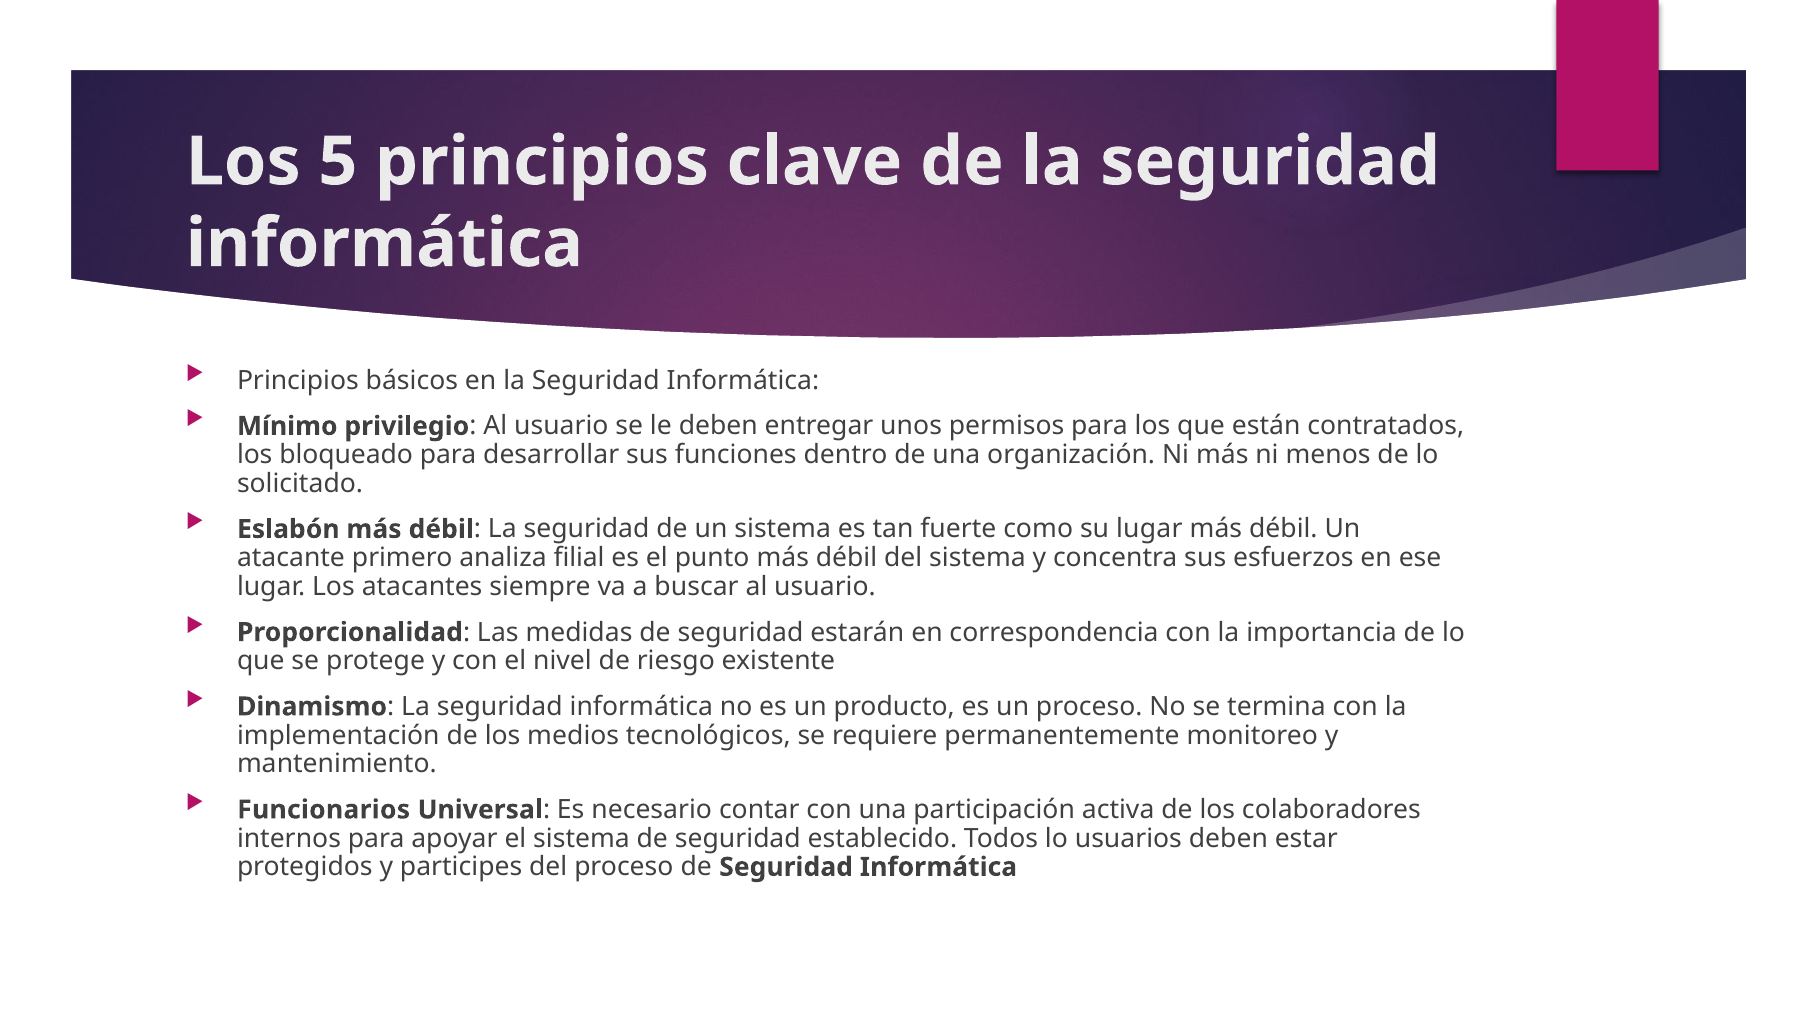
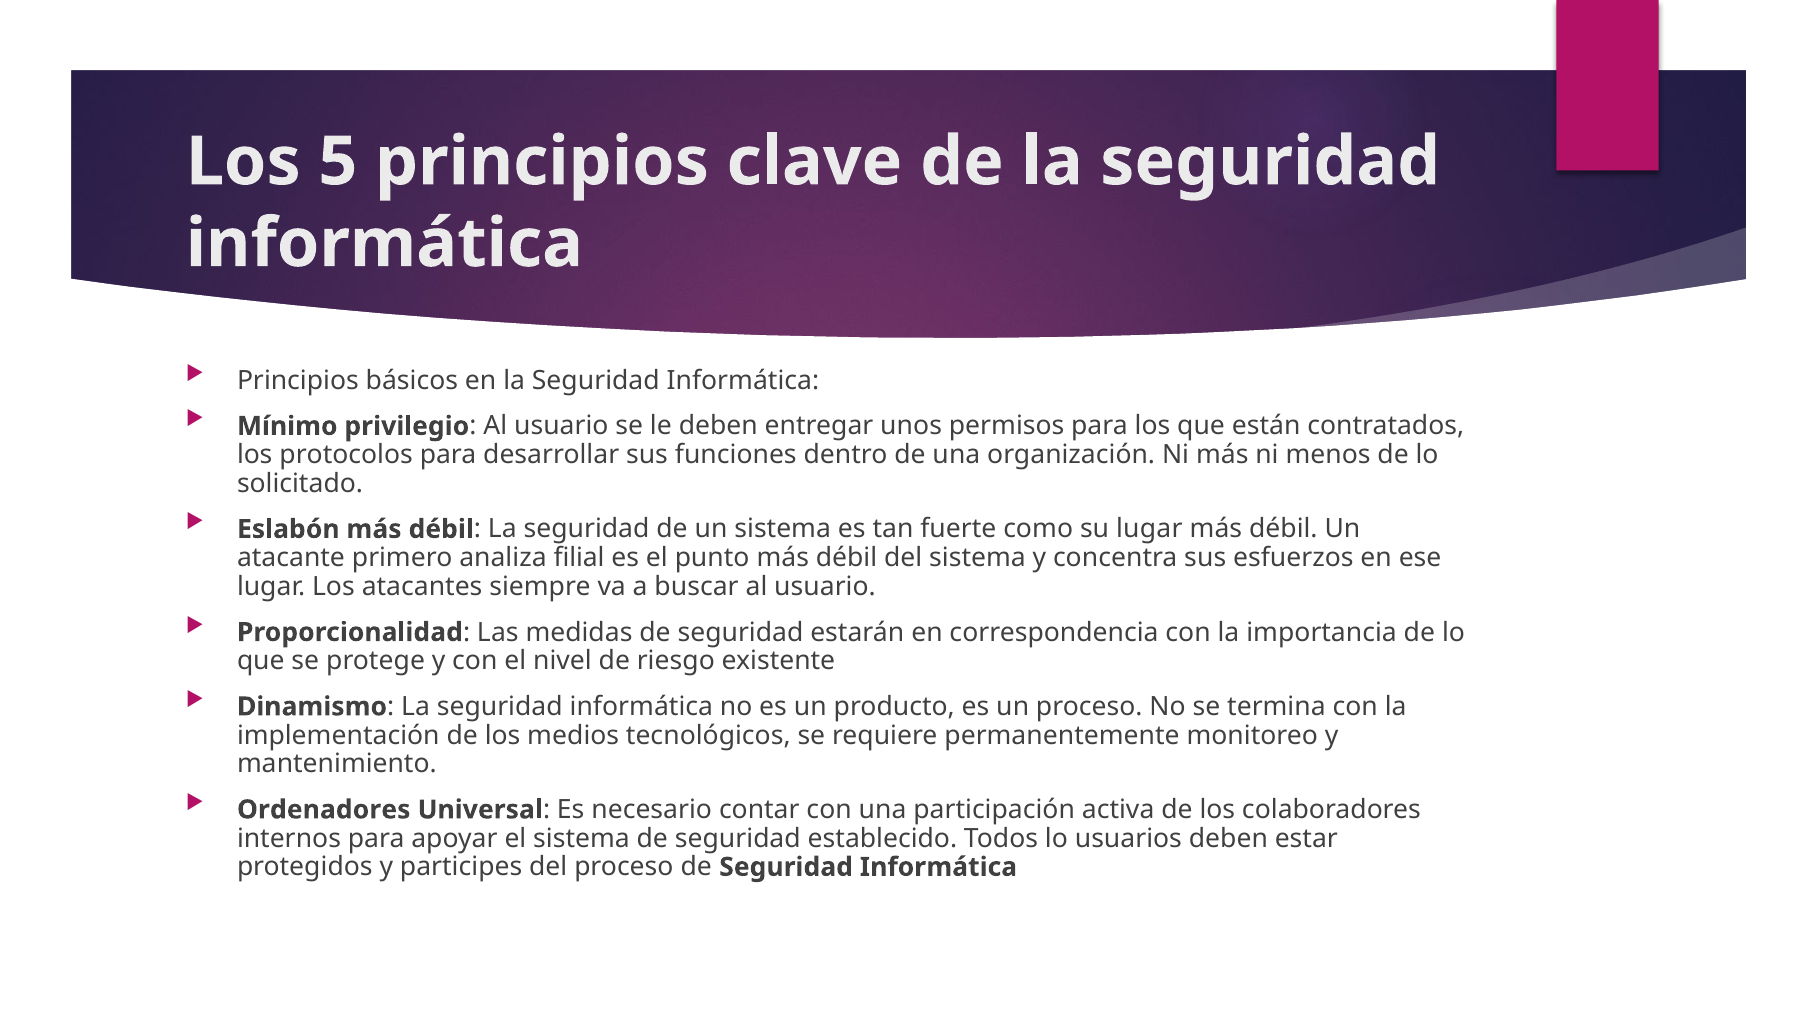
bloqueado: bloqueado -> protocolos (346, 455)
Funcionarios: Funcionarios -> Ordenadores (324, 809)
